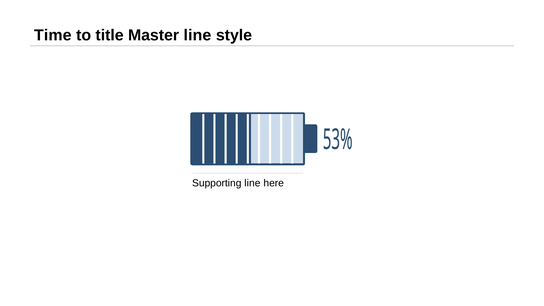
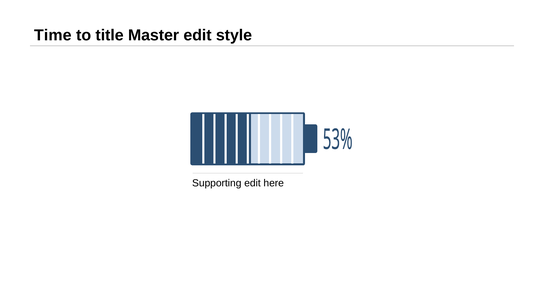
Master line: line -> edit (198, 35)
Supporting line: line -> edit (252, 183)
